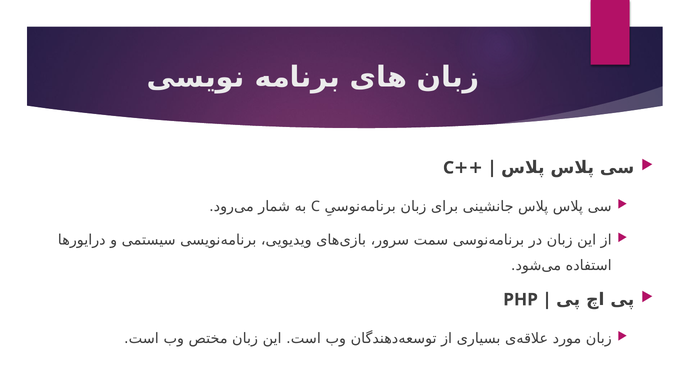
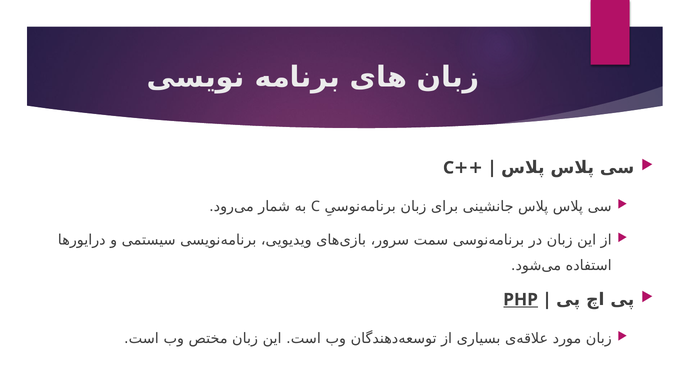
PHP underline: none -> present (521, 300)
